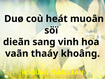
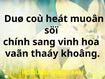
dieãn: dieãn -> chính (17, 42)
